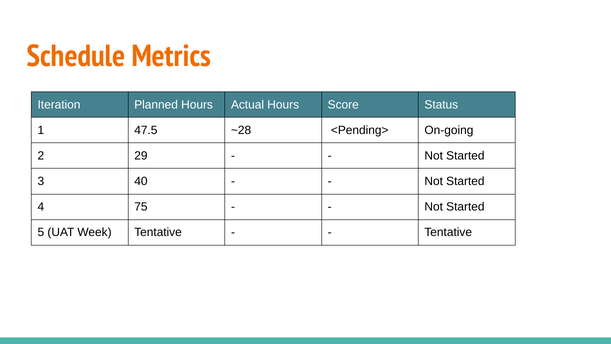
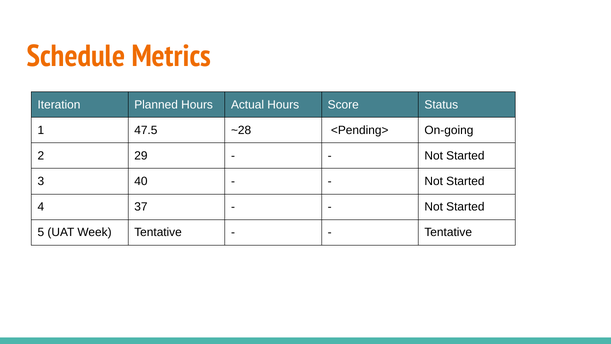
75: 75 -> 37 (141, 207)
